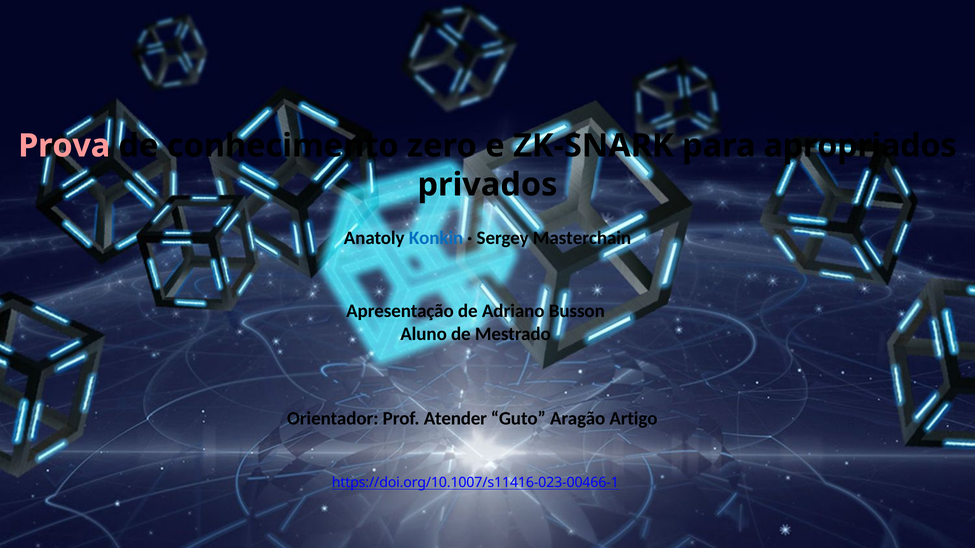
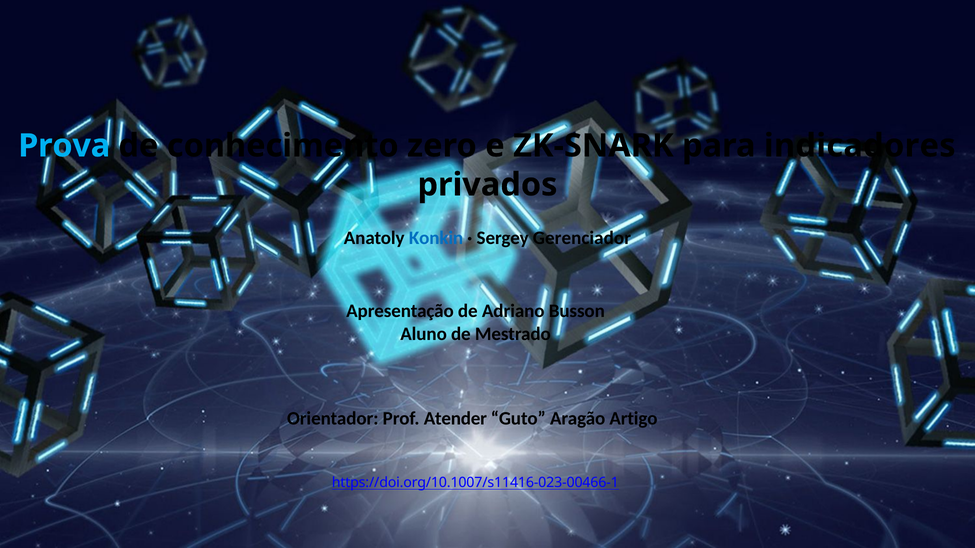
Prova colour: pink -> light blue (64, 146)
apropriados: apropriados -> indicadores (860, 146)
Masterchain: Masterchain -> Gerenciador (582, 238)
